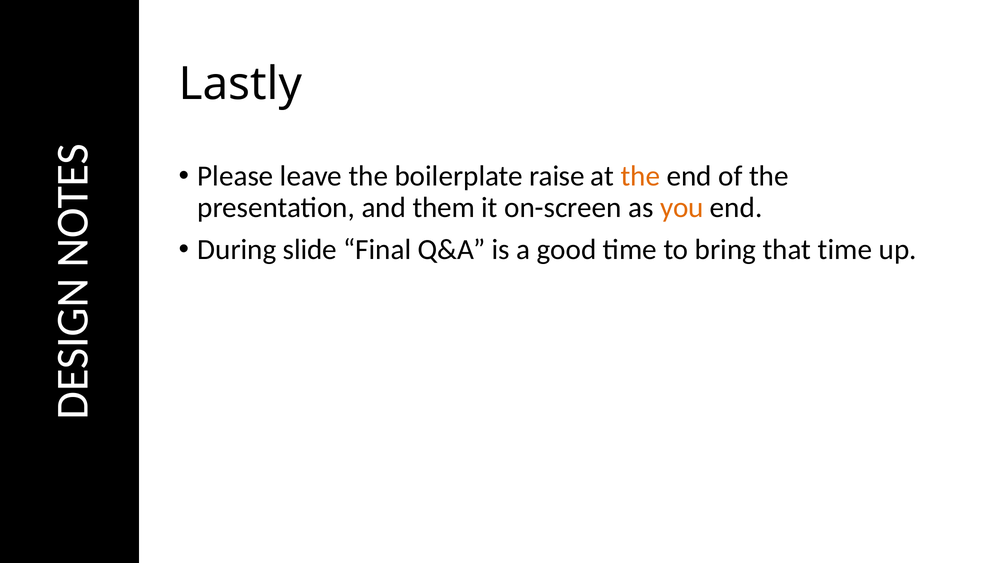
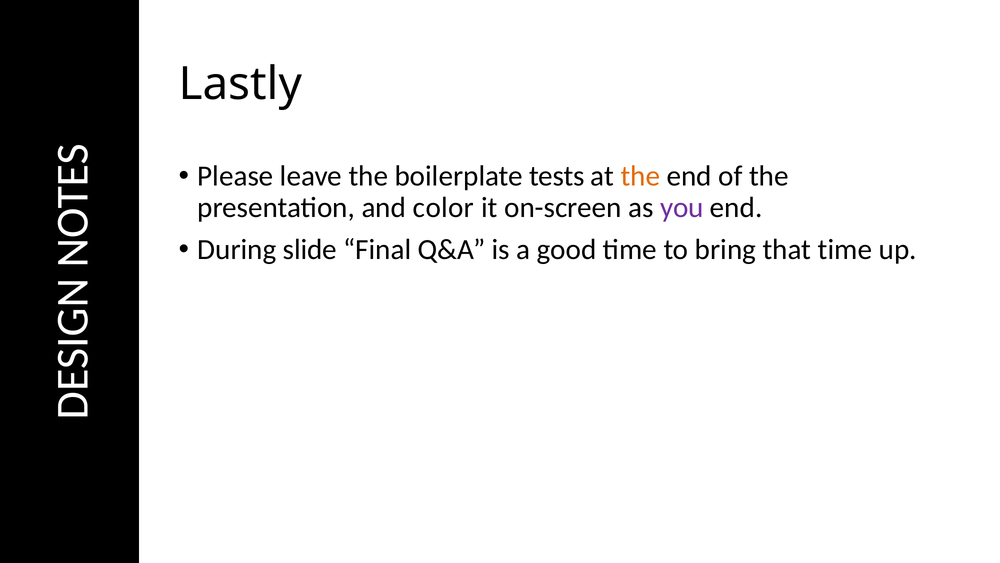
raise: raise -> tests (557, 176)
them: them -> color (444, 208)
you colour: orange -> purple (682, 208)
